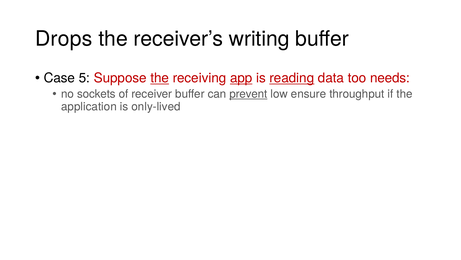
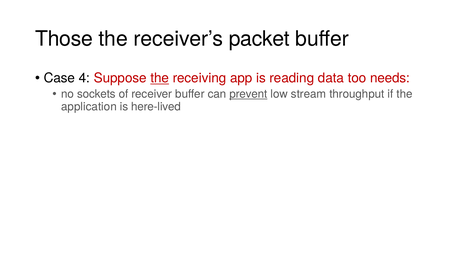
Drops: Drops -> Those (64, 39)
writing: writing -> packet (259, 39)
5: 5 -> 4 (84, 78)
app underline: present -> none (241, 78)
reading underline: present -> none (292, 78)
ensure: ensure -> stream (309, 94)
only-lived: only-lived -> here-lived (156, 106)
